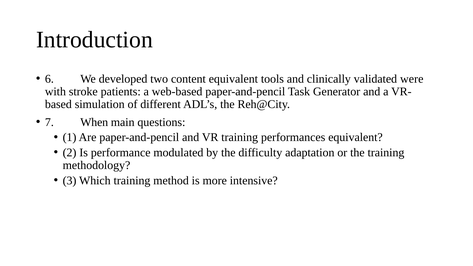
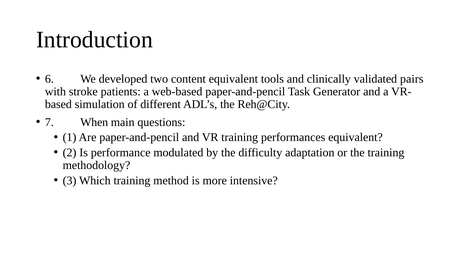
were: were -> pairs (412, 79)
